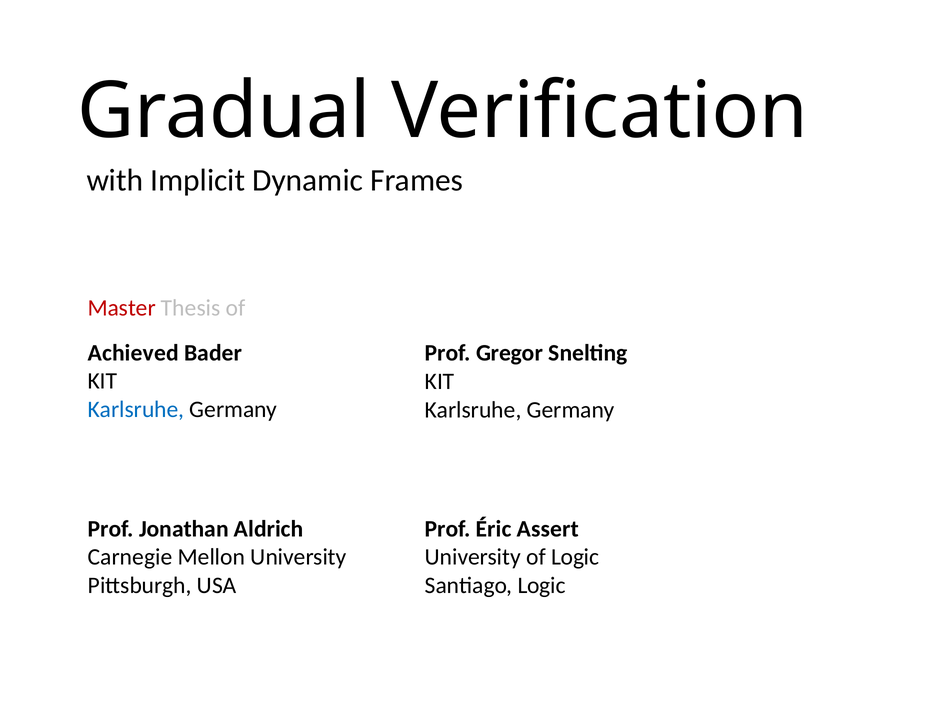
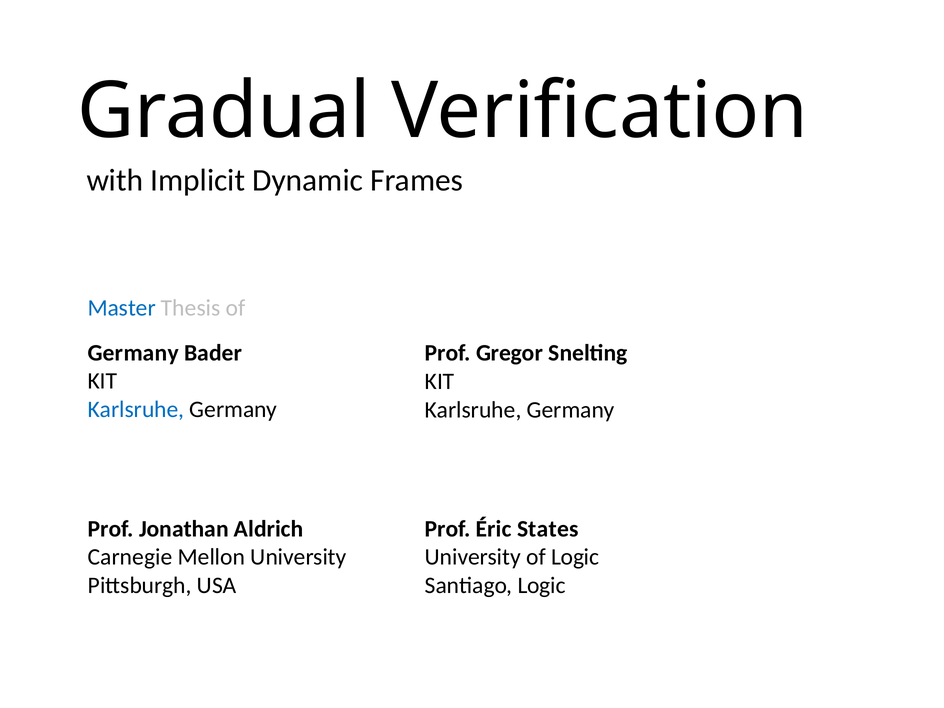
Master colour: red -> blue (122, 308)
Achieved: Achieved -> Germany (133, 353)
Assert: Assert -> States (548, 529)
